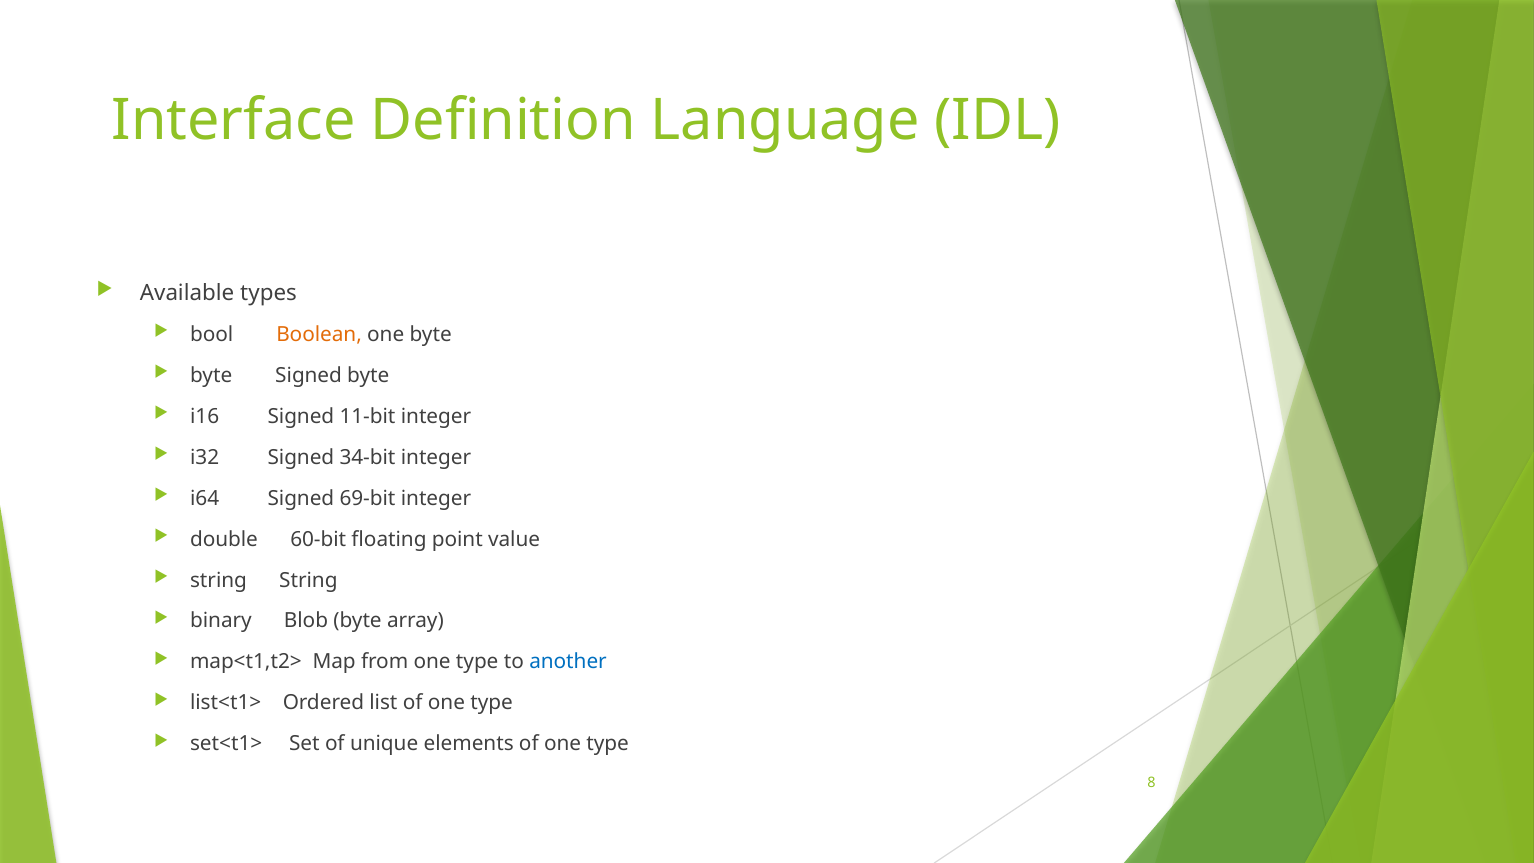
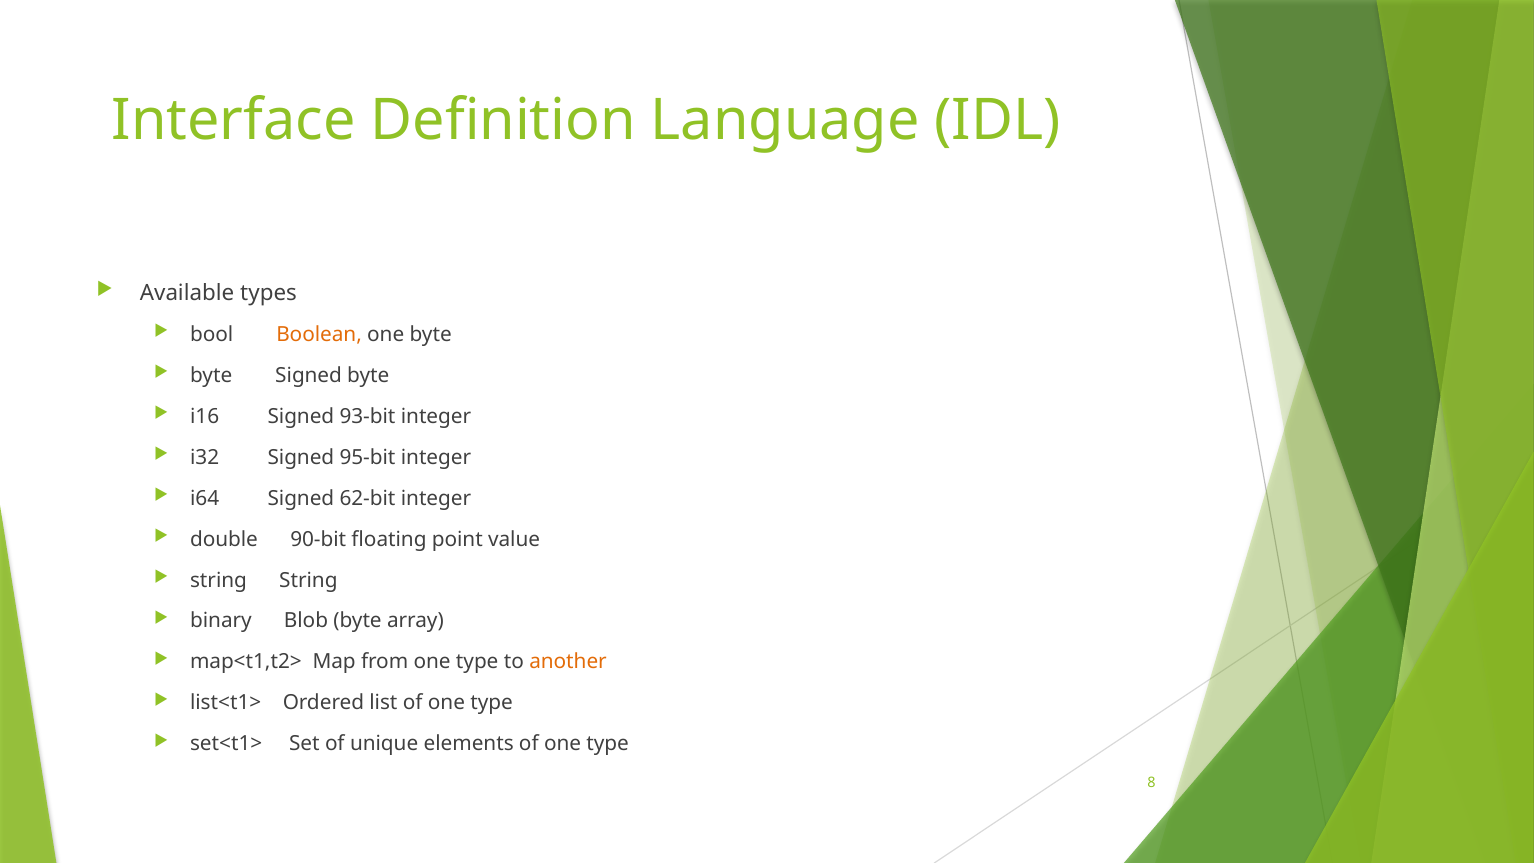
11-bit: 11-bit -> 93-bit (368, 416)
34-bit: 34-bit -> 95-bit (368, 457)
69-bit: 69-bit -> 62-bit (368, 498)
60-bit: 60-bit -> 90-bit (318, 539)
another colour: blue -> orange (568, 662)
